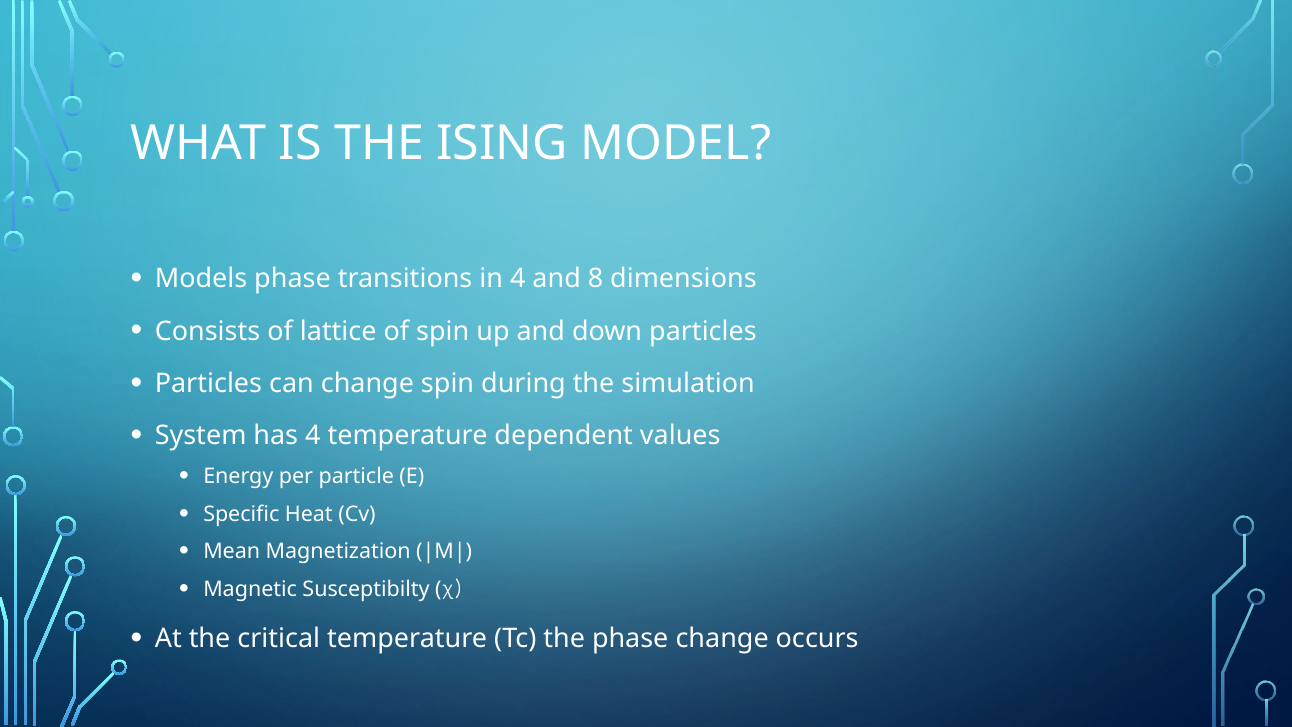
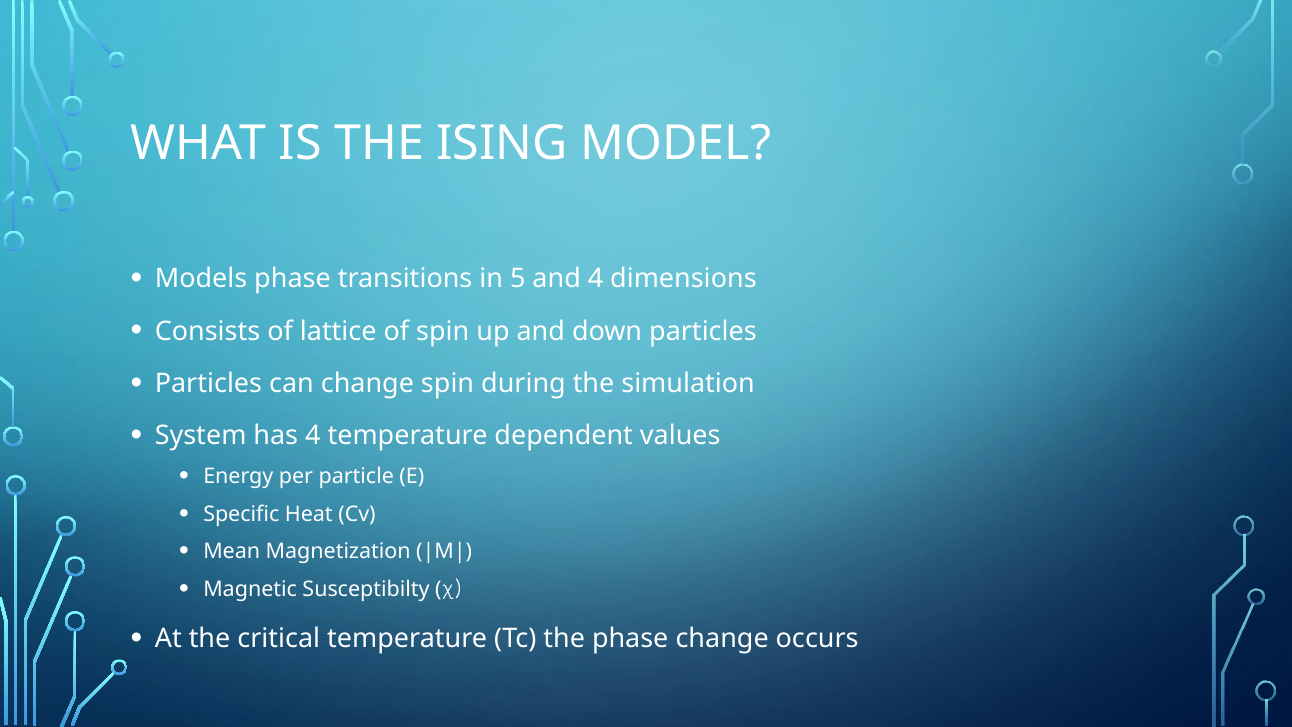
in 4: 4 -> 5 (518, 279)
and 8: 8 -> 4 (596, 279)
